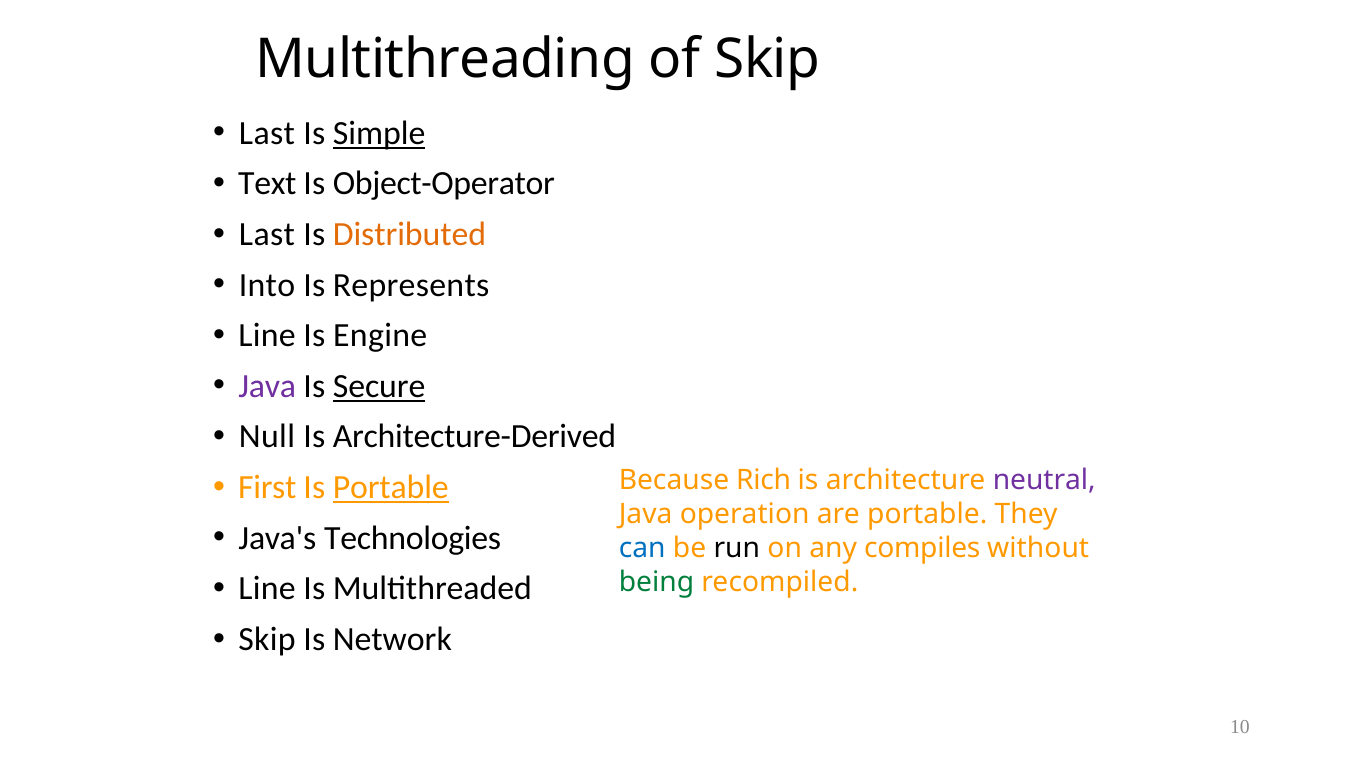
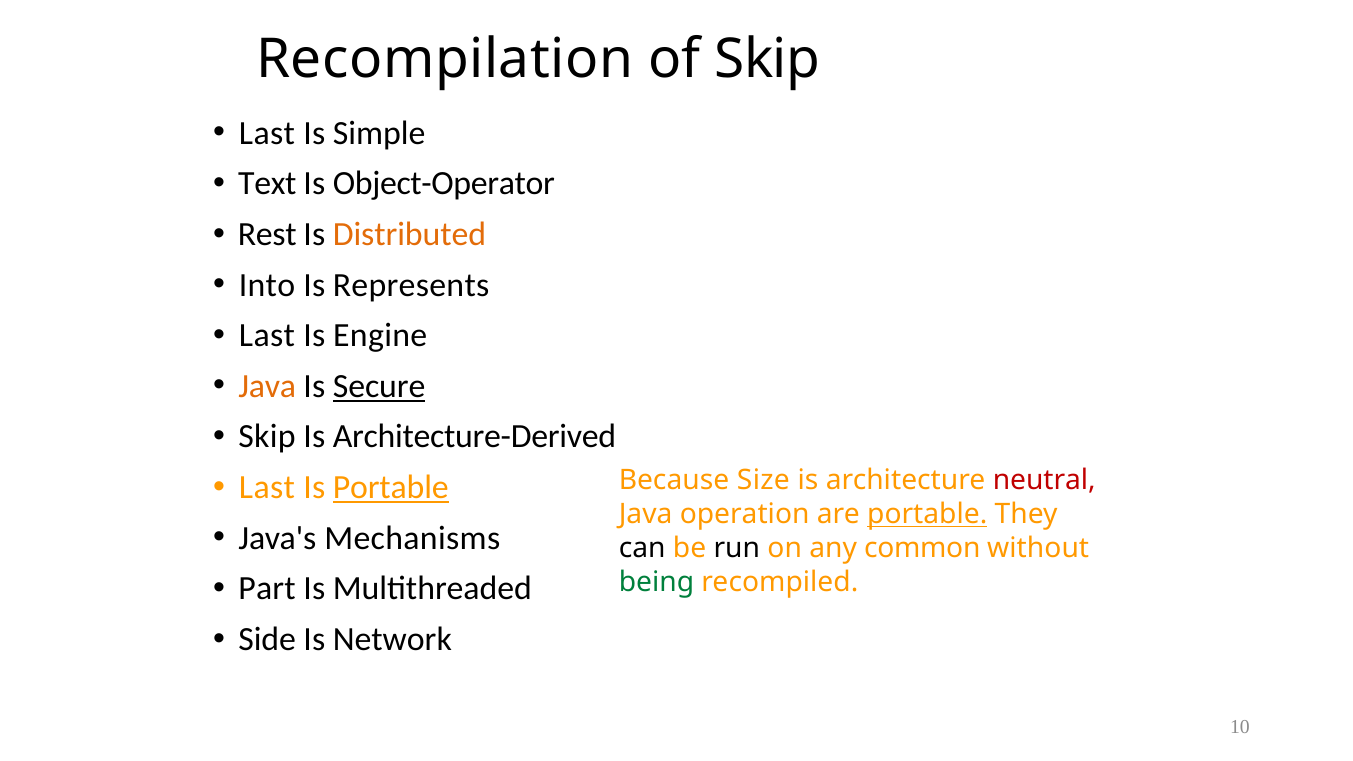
Multithreading: Multithreading -> Recompilation (445, 60)
Simple underline: present -> none (379, 133)
Last: Last -> Rest (267, 234)
Line: Line -> Last (267, 336)
Java colour: purple -> orange (267, 386)
Null: Null -> Skip (267, 437)
First: First -> Last (267, 487)
Rich: Rich -> Size (763, 480)
neutral colour: purple -> red (1044, 480)
portable underline: none -> present (927, 514)
Technologies: Technologies -> Mechanisms (412, 538)
can colour: blue -> black (642, 548)
compiles: compiles -> common (922, 548)
Line: Line -> Part (267, 589)
Skip: Skip -> Side (267, 639)
